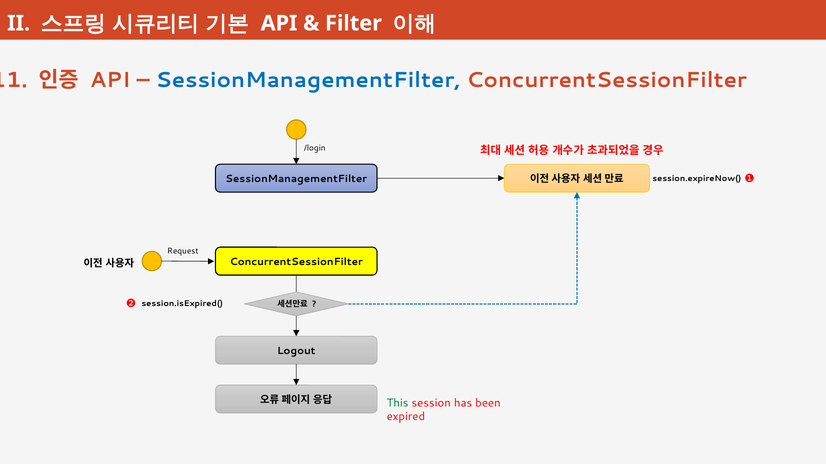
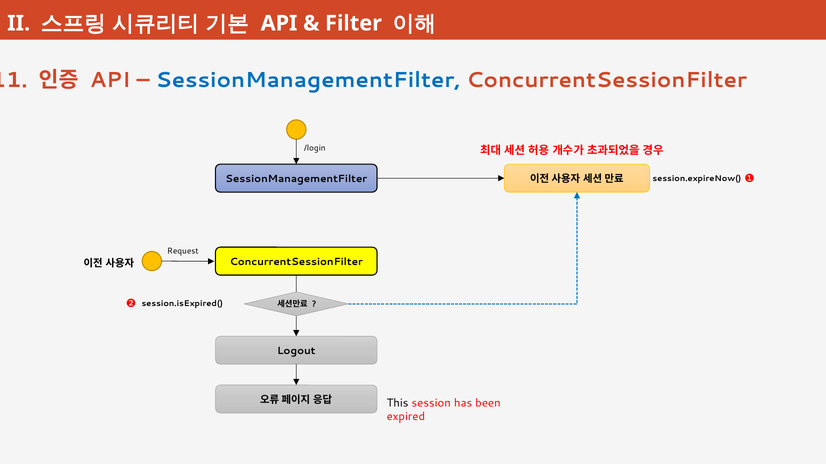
This colour: green -> black (398, 403)
